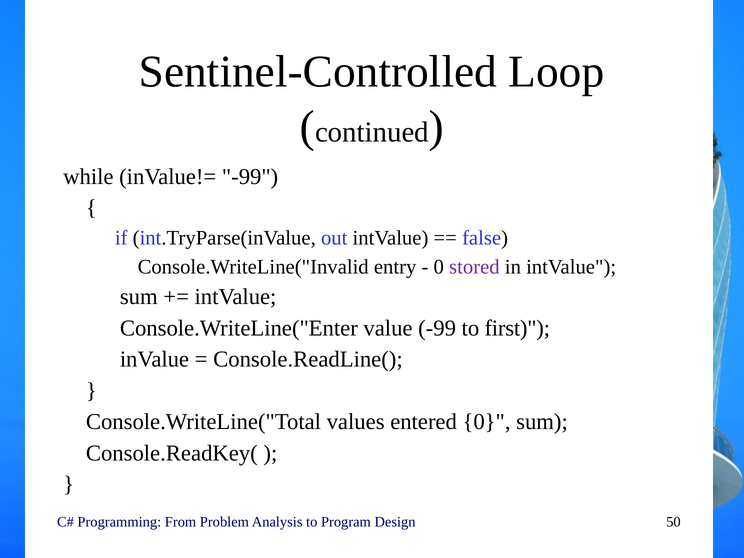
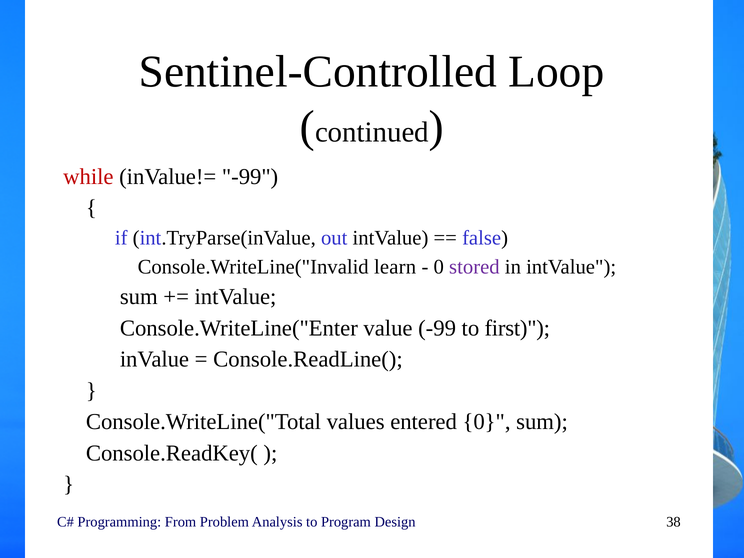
while colour: black -> red (88, 177)
entry: entry -> learn (395, 267)
50: 50 -> 38 (673, 522)
